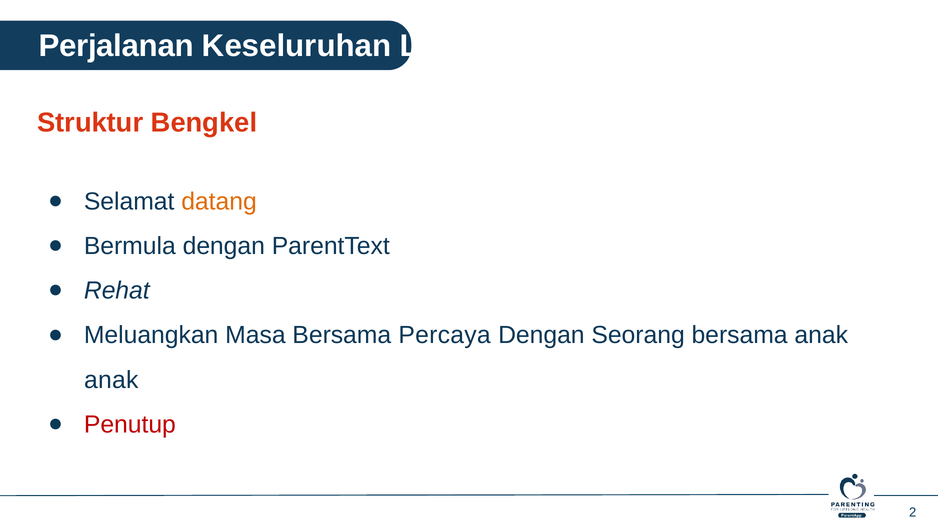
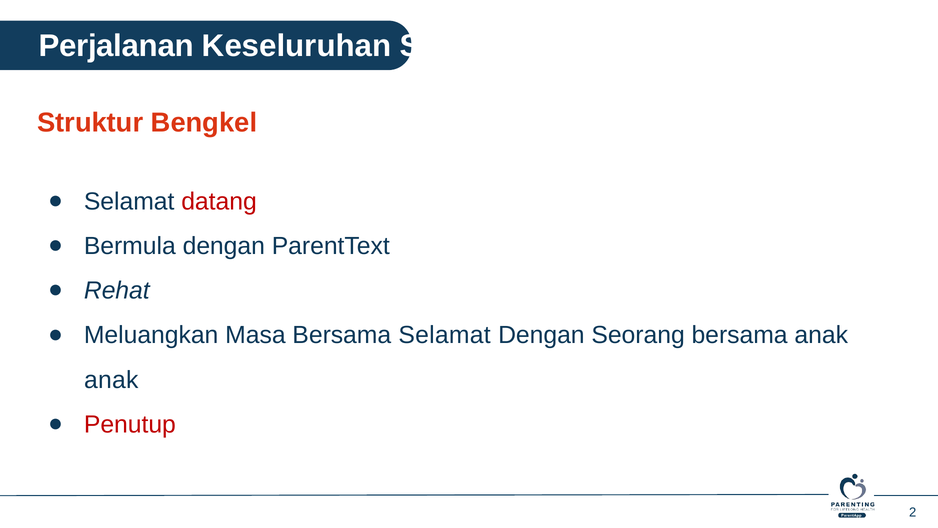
Lain: Lain -> Seni (432, 46)
datang colour: orange -> red (219, 201)
Bersama Percaya: Percaya -> Selamat (445, 335)
